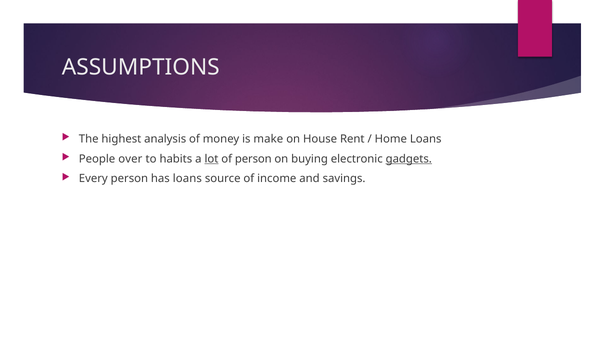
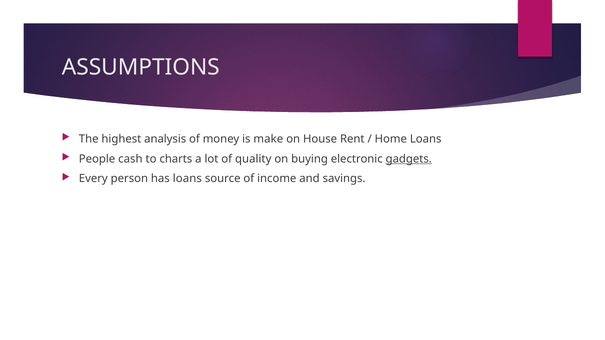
over: over -> cash (130, 159)
habits: habits -> charts (176, 159)
lot underline: present -> none (211, 159)
of person: person -> quality (253, 159)
